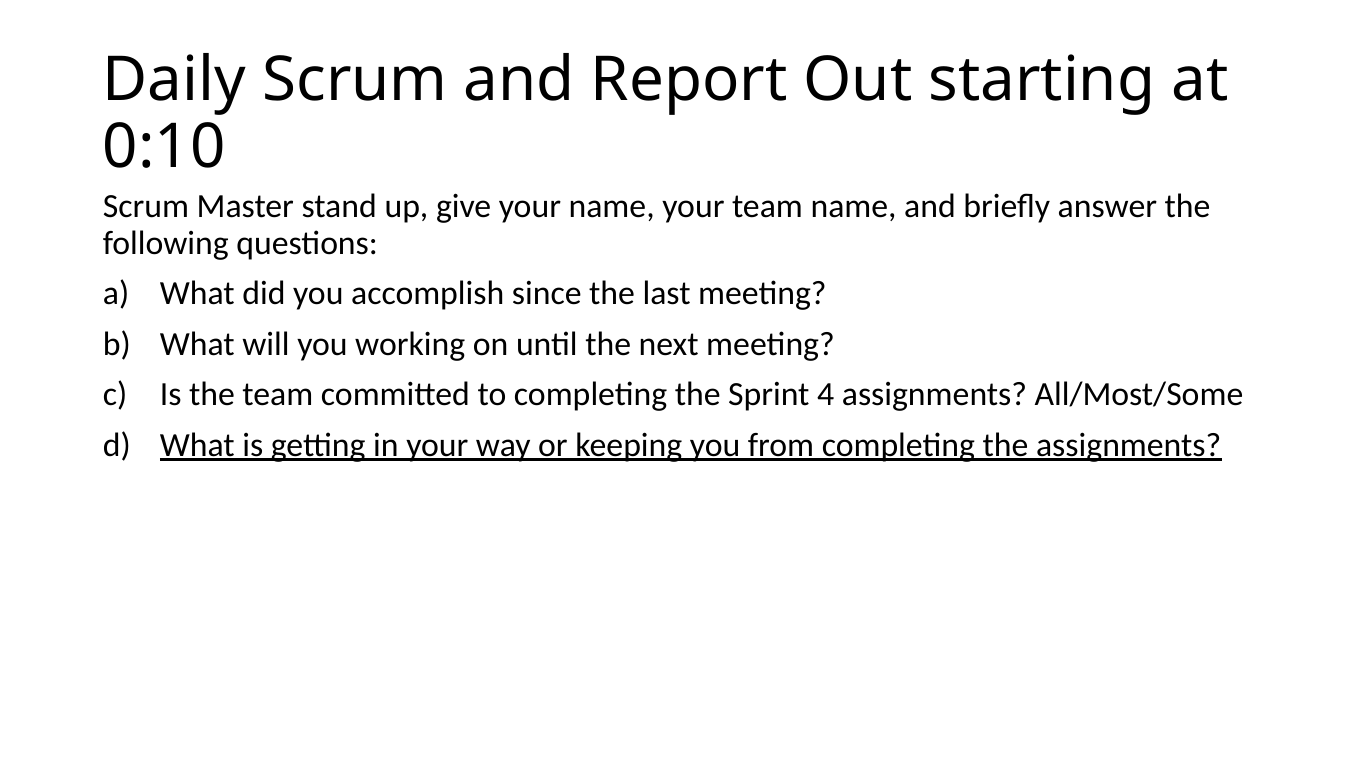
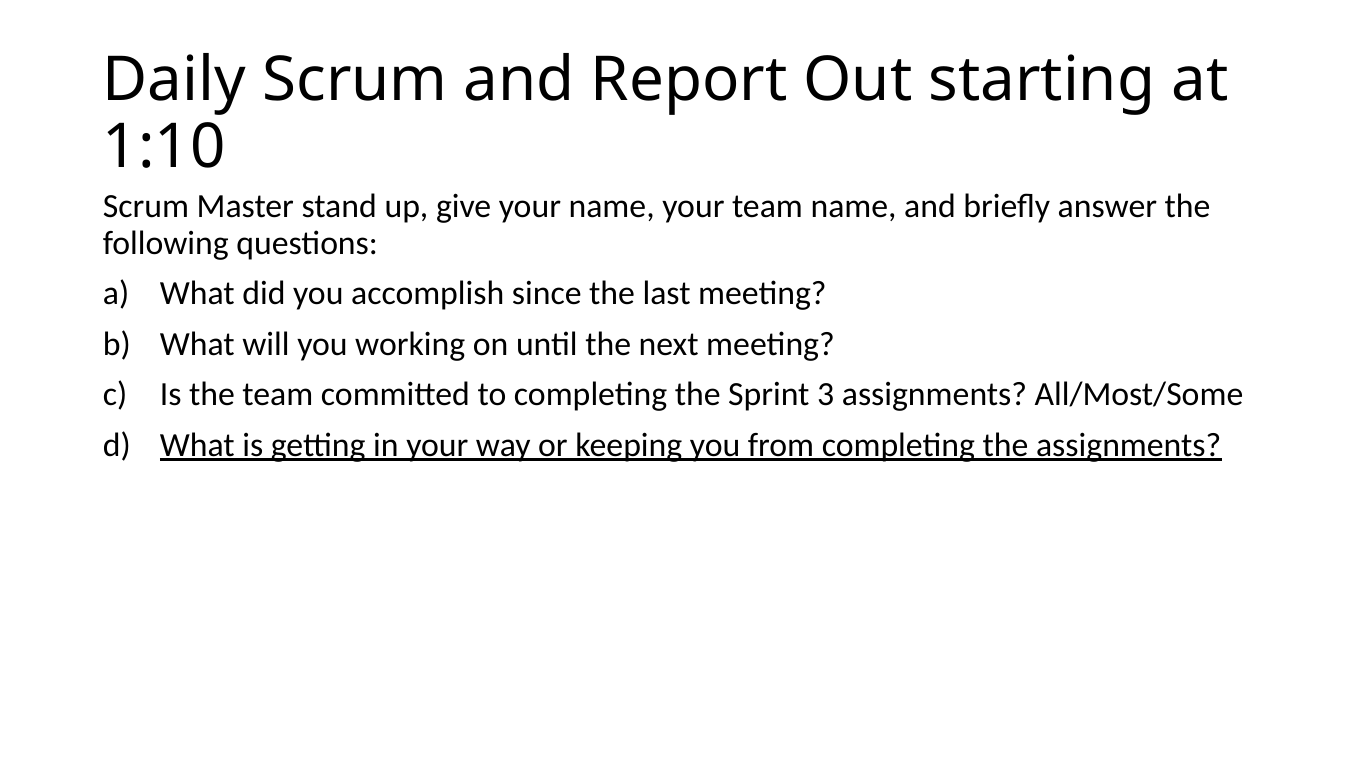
0:10: 0:10 -> 1:10 (164, 147)
4: 4 -> 3 (826, 394)
